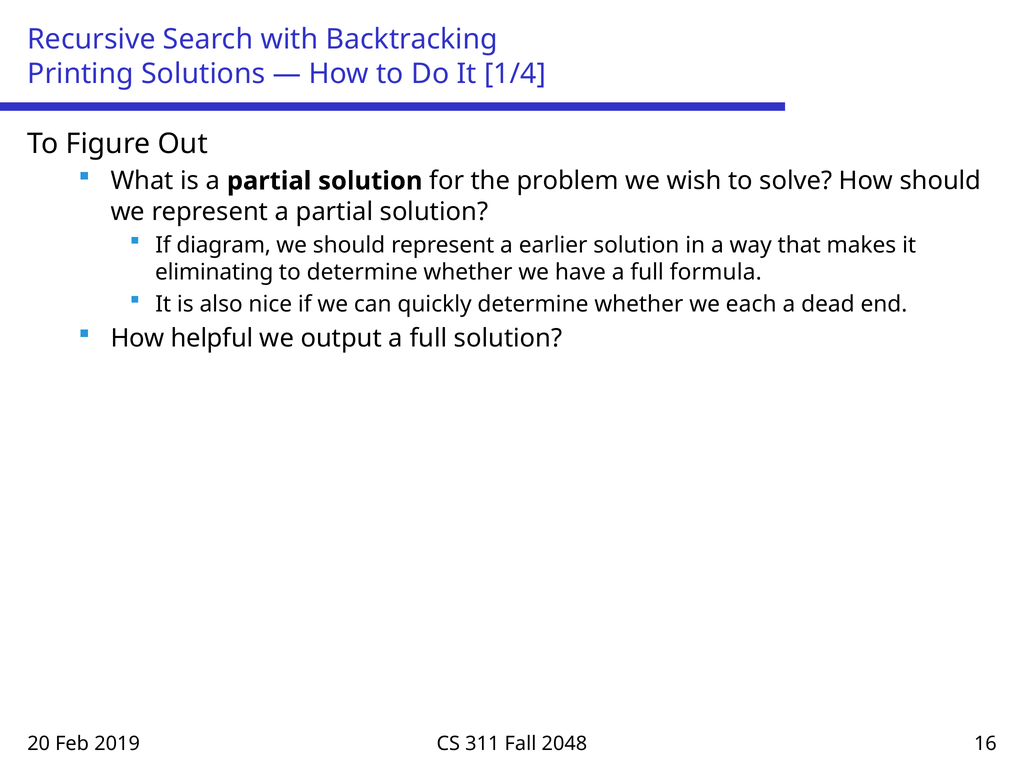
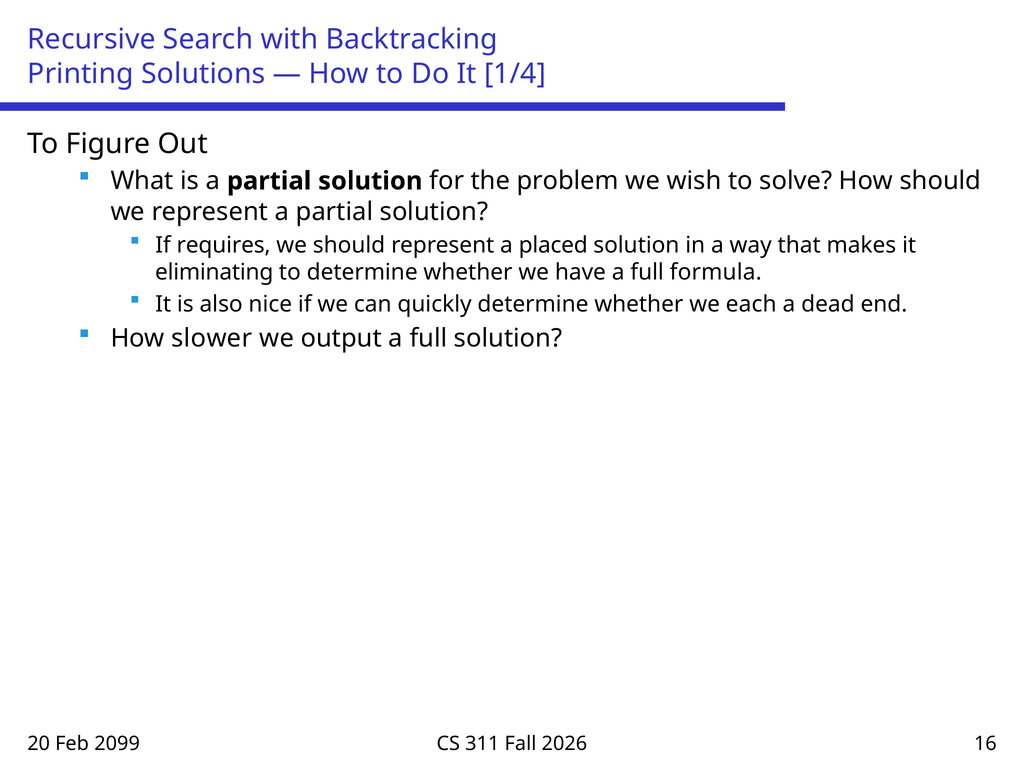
diagram: diagram -> requires (224, 245)
earlier: earlier -> placed (553, 245)
helpful: helpful -> slower (212, 339)
2019: 2019 -> 2099 (117, 744)
2048: 2048 -> 2026 (564, 744)
